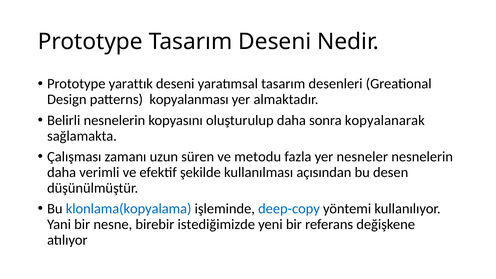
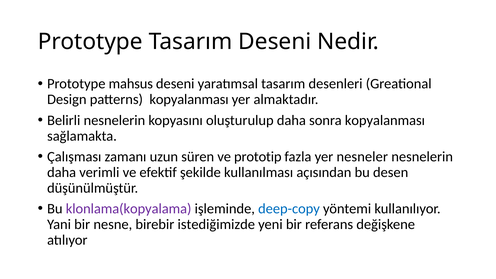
yarattık: yarattık -> mahsus (131, 84)
sonra kopyalanarak: kopyalanarak -> kopyalanması (385, 120)
metodu: metodu -> prototip (258, 157)
klonlama(kopyalama colour: blue -> purple (129, 209)
